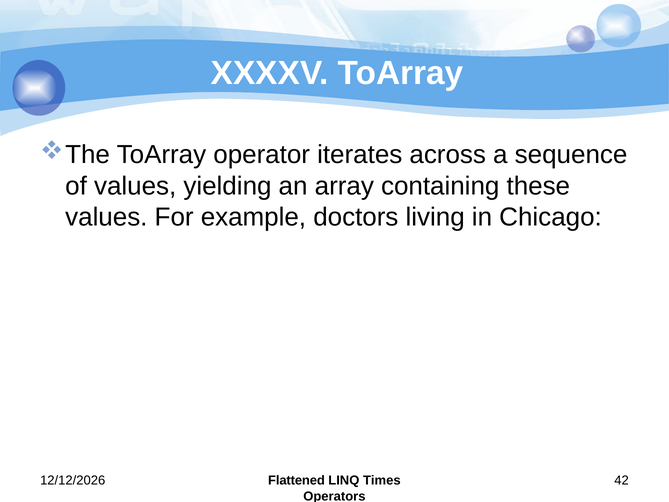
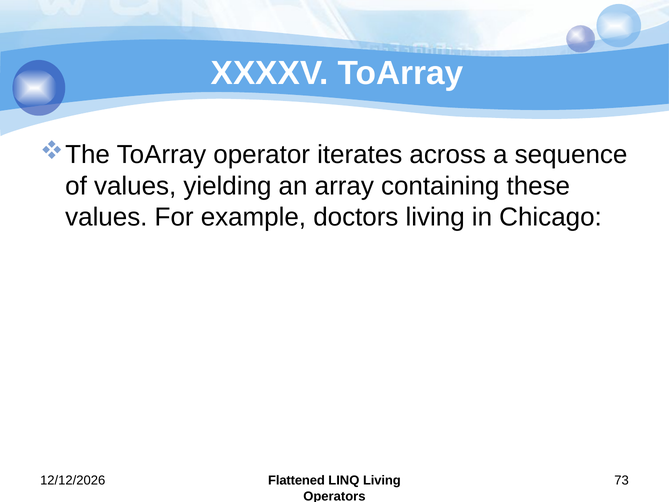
LINQ Times: Times -> Living (382, 480)
42: 42 -> 73 (622, 480)
